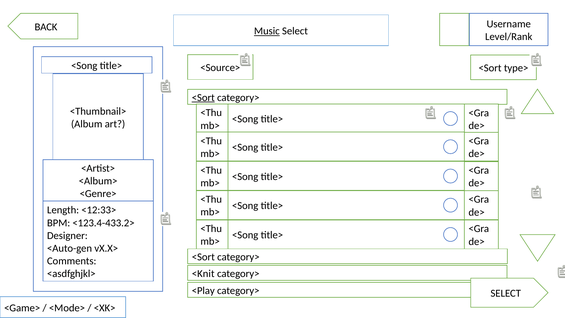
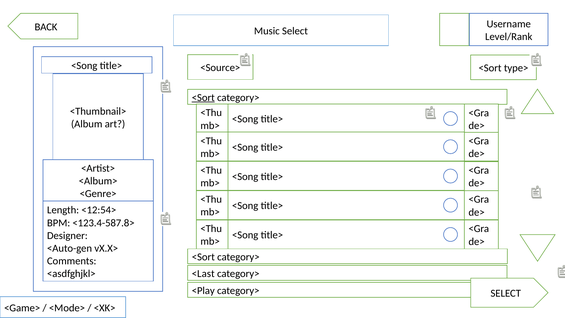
Music underline: present -> none (267, 31)
<12:33>: <12:33> -> <12:54> (99, 210)
<123.4-433.2>: <123.4-433.2> -> <123.4-587.8> (104, 223)
<Knit: <Knit -> <Last (203, 273)
